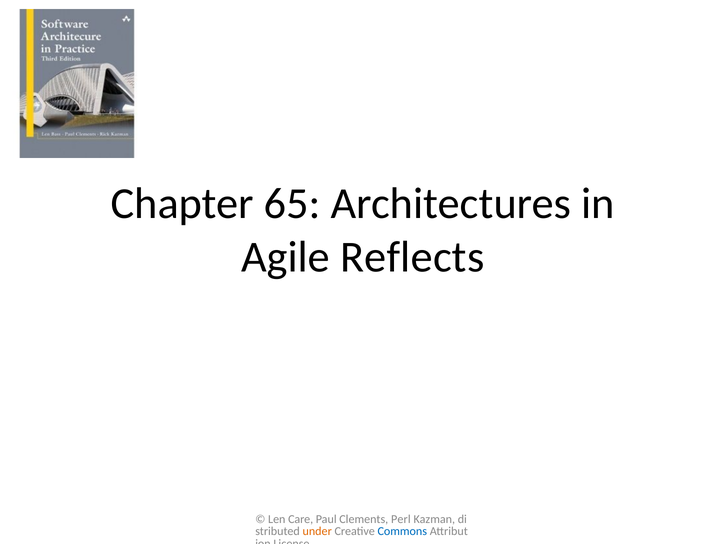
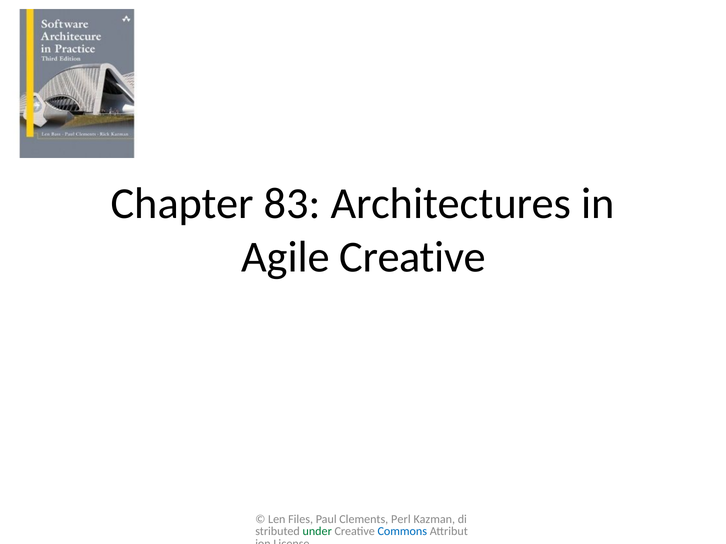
65: 65 -> 83 (292, 204)
Agile Reflects: Reflects -> Creative (413, 257)
Care: Care -> Files (301, 520)
under colour: orange -> green (317, 532)
